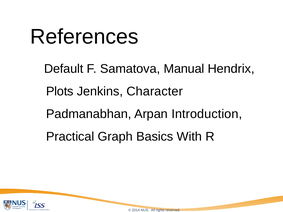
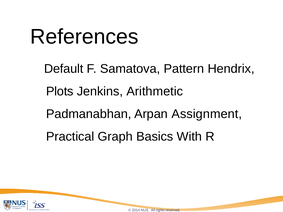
Manual: Manual -> Pattern (184, 69)
Character: Character -> Arithmetic (155, 91)
Introduction: Introduction -> Assignment (207, 114)
